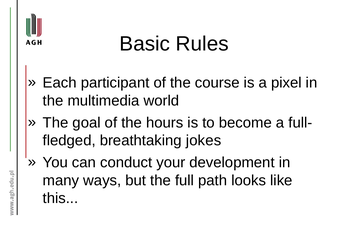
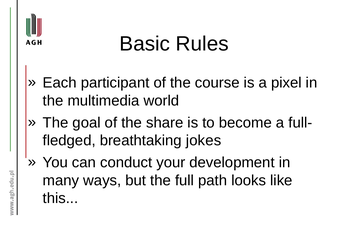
hours: hours -> share (165, 123)
